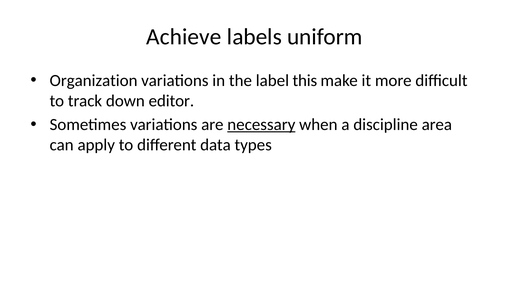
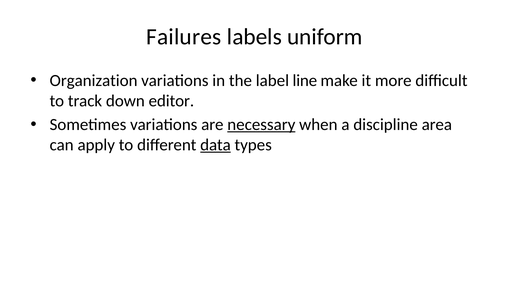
Achieve: Achieve -> Failures (184, 37)
this: this -> line (305, 81)
data underline: none -> present (215, 145)
